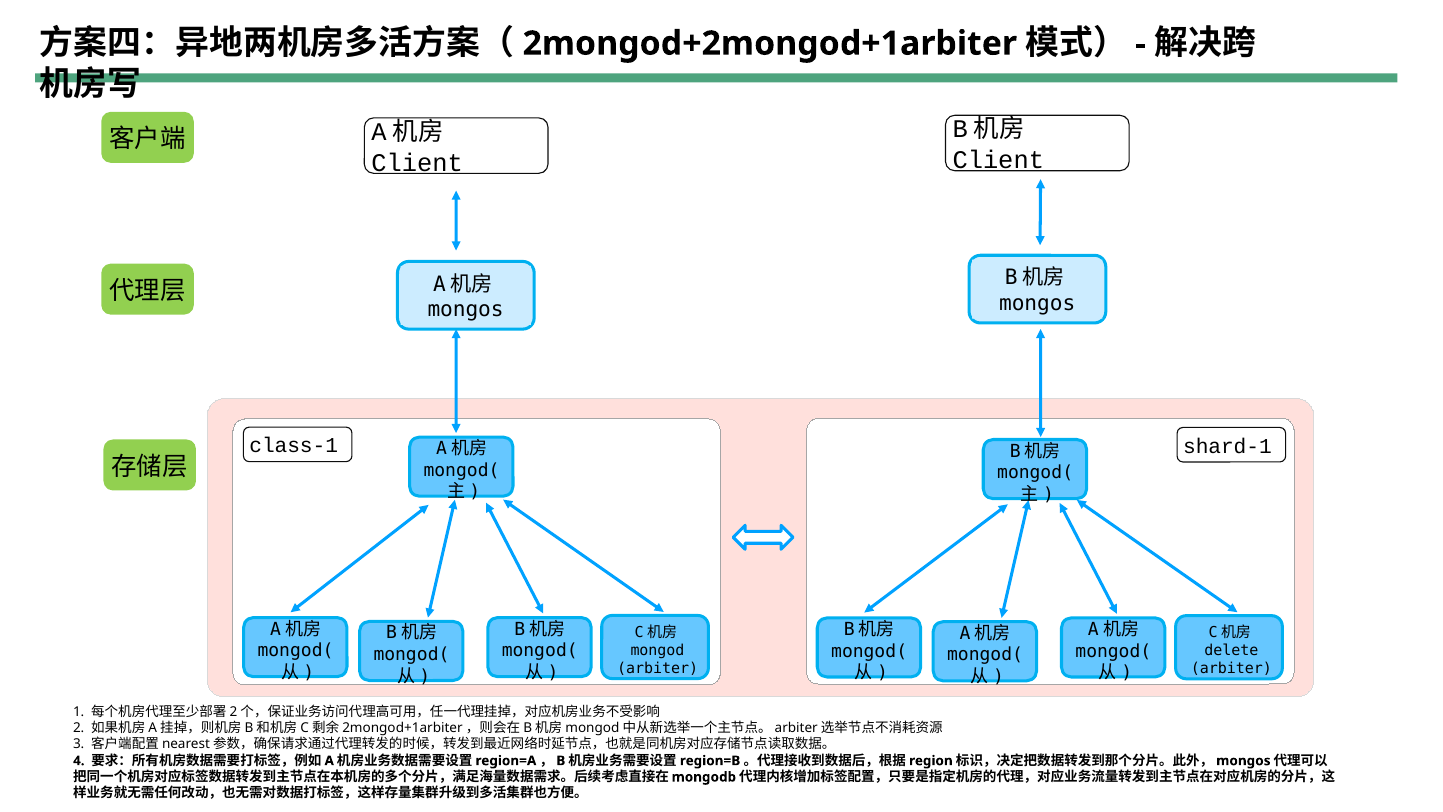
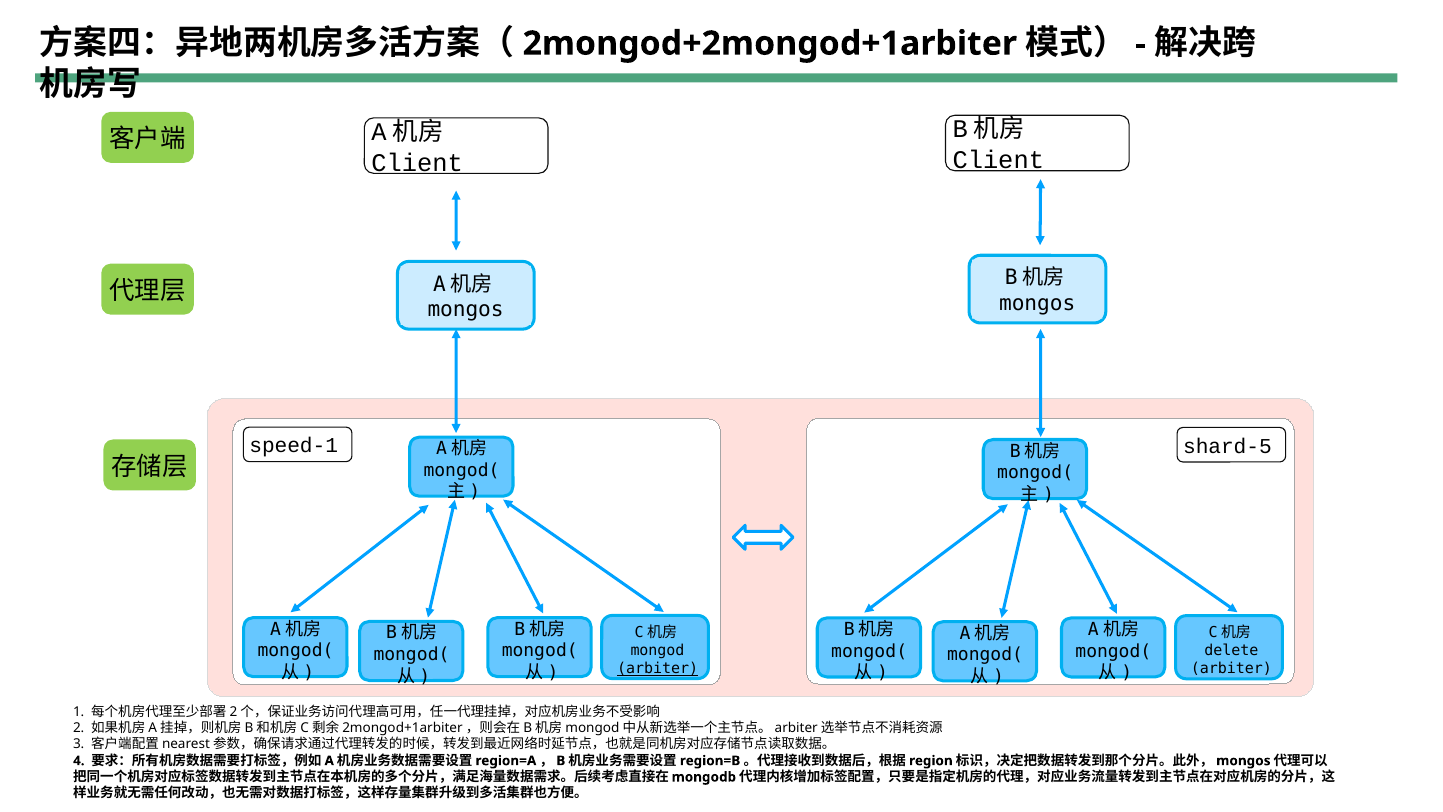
class-1: class-1 -> speed-1 (294, 446)
shard-1: shard-1 -> shard-5 (1227, 446)
arbiter underline: none -> present (658, 668)
